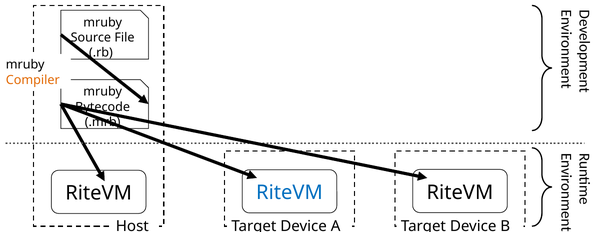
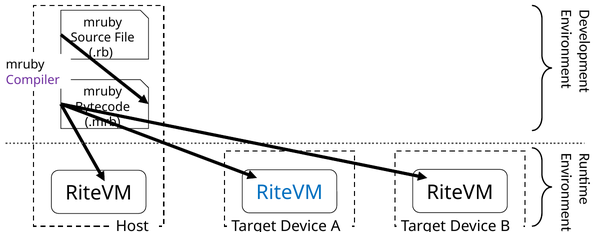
Compiler colour: orange -> purple (33, 80)
